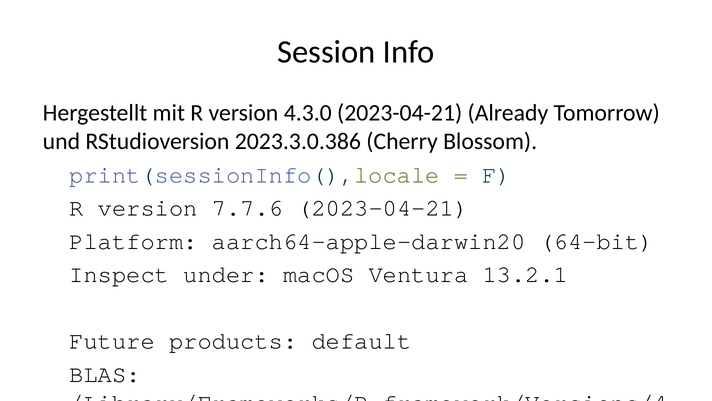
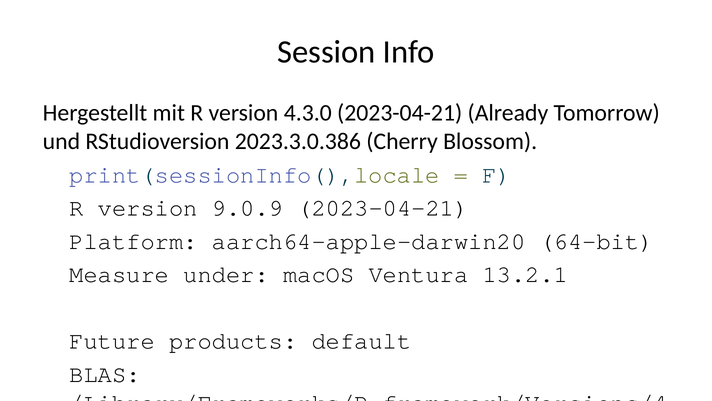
7.7.6: 7.7.6 -> 9.0.9 (248, 208)
Inspect: Inspect -> Measure (119, 274)
